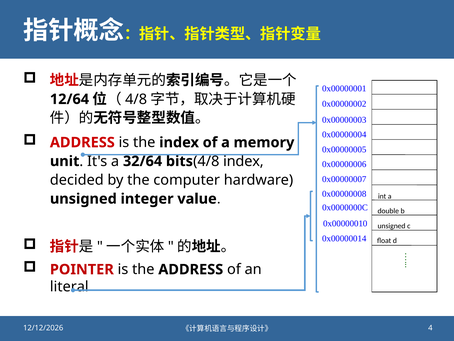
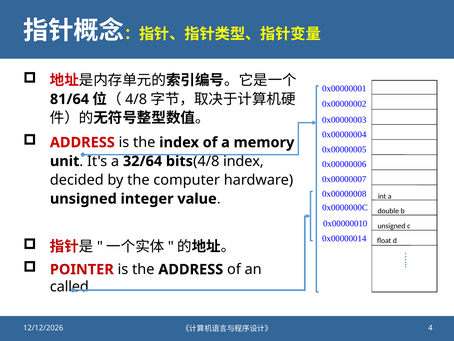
12/64: 12/64 -> 81/64 (69, 99)
literal: literal -> called (69, 286)
